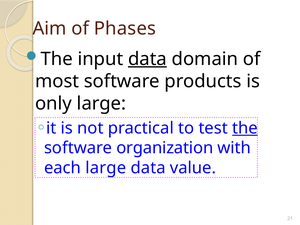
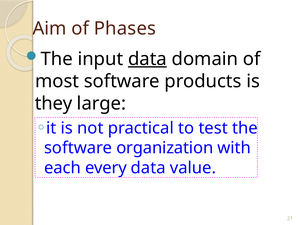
only: only -> they (54, 103)
the underline: present -> none (245, 128)
each large: large -> every (106, 168)
